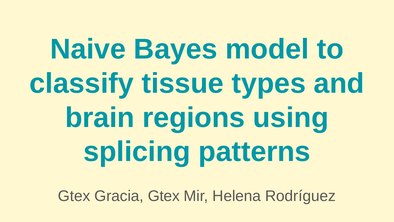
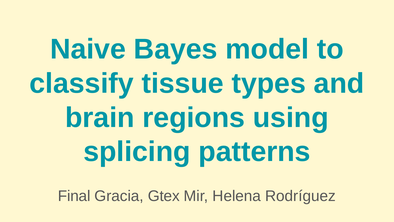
Gtex: Gtex -> Final (74, 196)
